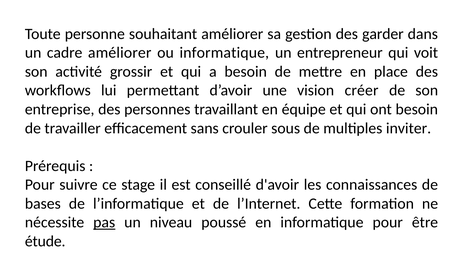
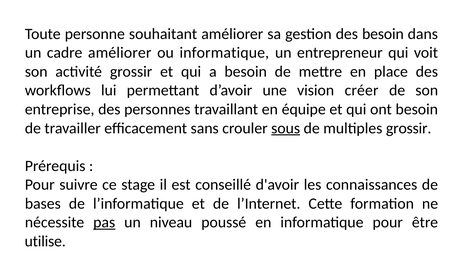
des garder: garder -> besoin (383, 34)
sous underline: none -> present (286, 128)
multiples inviter: inviter -> grossir (409, 128)
étude: étude -> utilise (45, 242)
